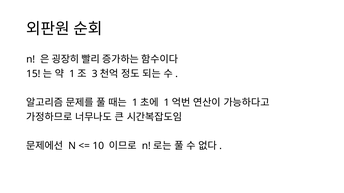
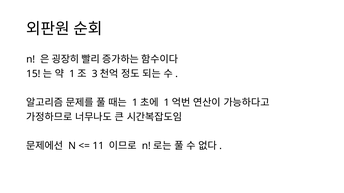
10: 10 -> 11 (98, 146)
